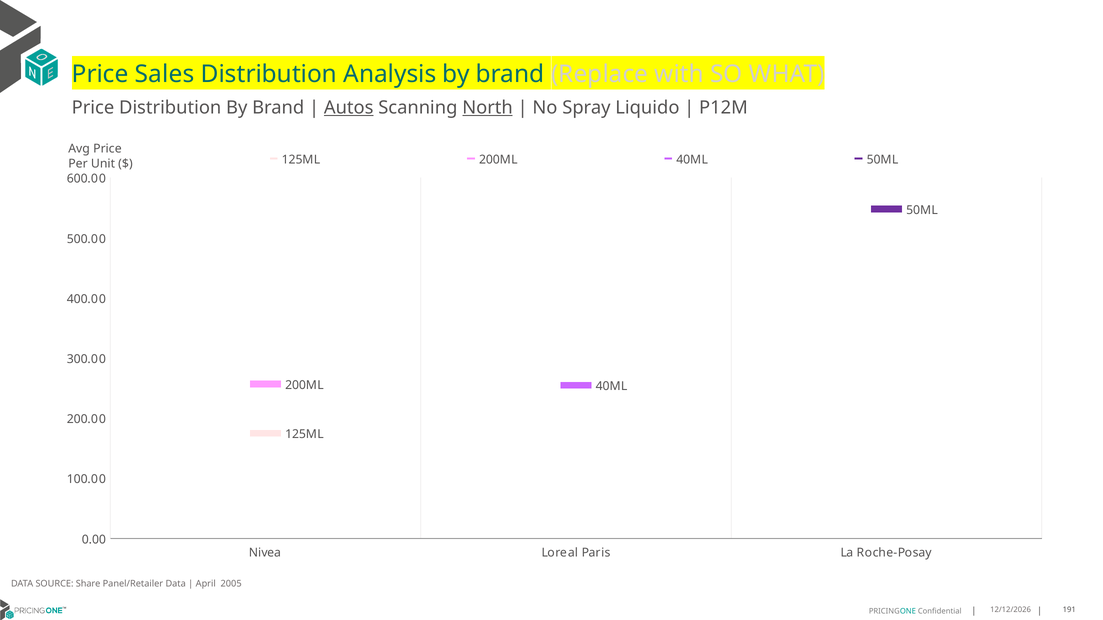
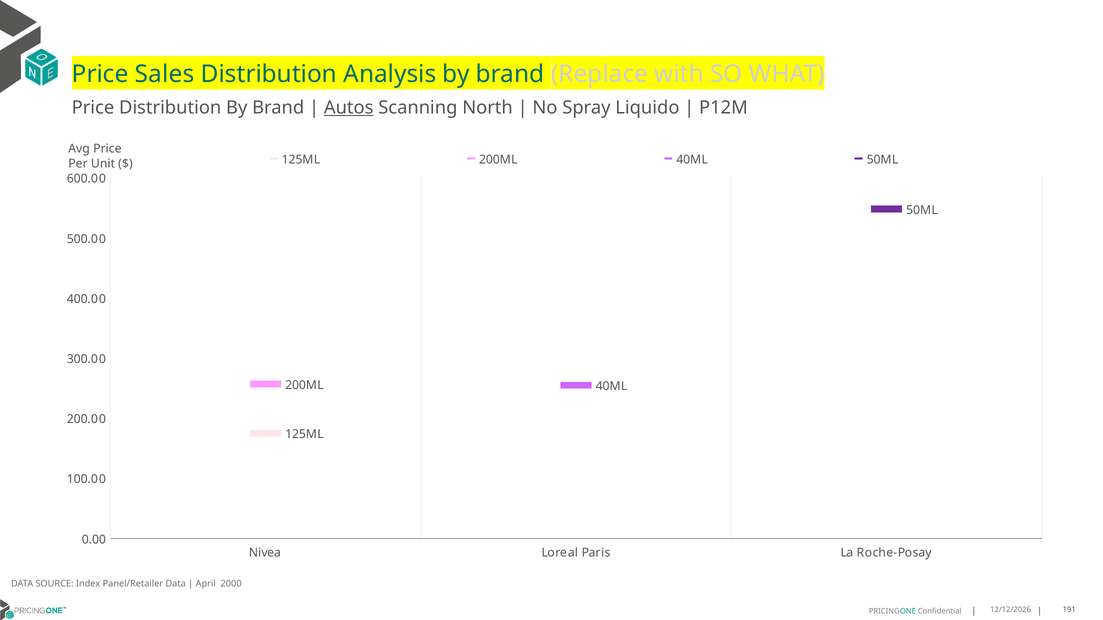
North underline: present -> none (488, 108)
Share: Share -> Index (88, 584)
2005: 2005 -> 2000 (231, 584)
